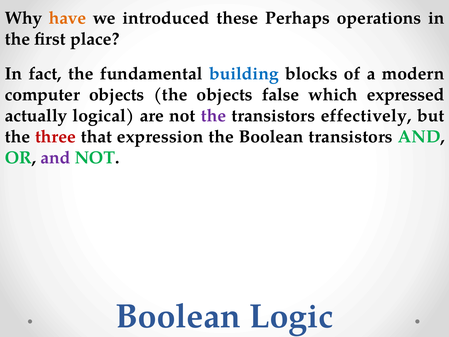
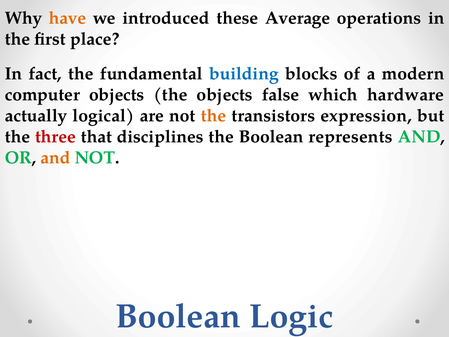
Perhaps: Perhaps -> Average (298, 18)
expressed: expressed -> hardware (406, 95)
the colour: purple -> orange (214, 116)
effectively: effectively -> expression (366, 116)
expression: expression -> disciplines (160, 137)
Boolean transistors: transistors -> represents (351, 137)
and colour: purple -> orange (56, 158)
